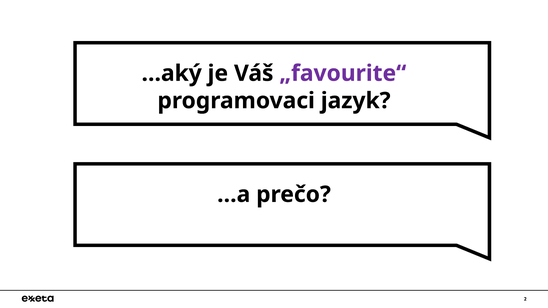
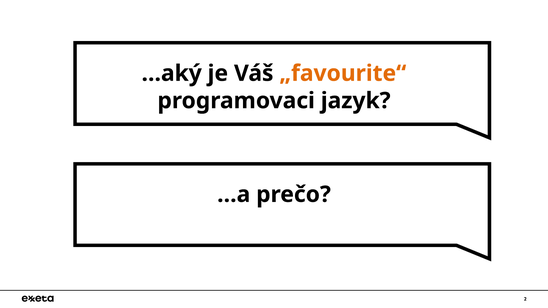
„favourite“ colour: purple -> orange (343, 73)
